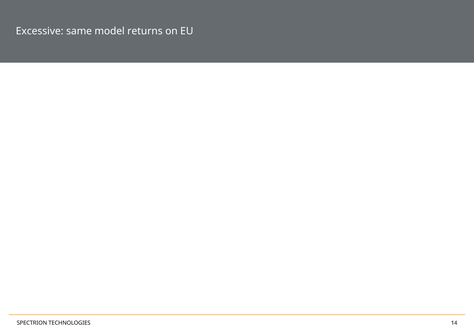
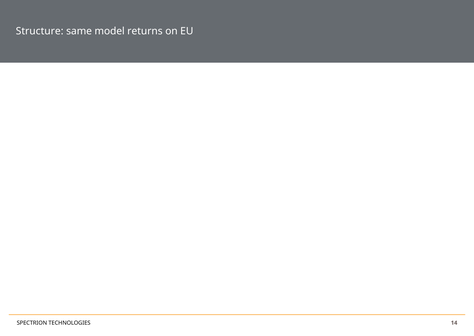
Excessive: Excessive -> Structure (40, 31)
